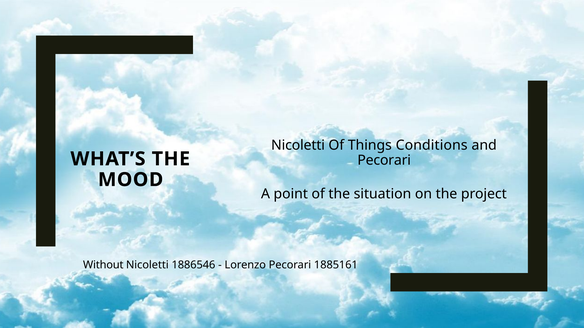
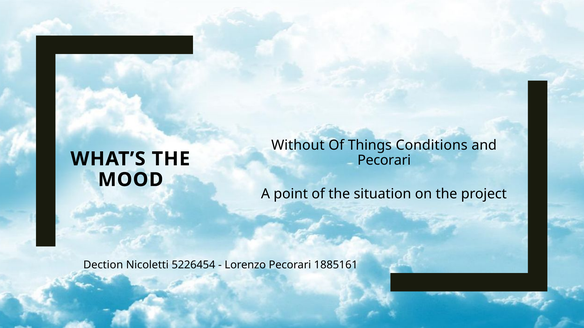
Nicoletti: Nicoletti -> Without (298, 145)
Without: Without -> Dection (103, 265)
1886546: 1886546 -> 5226454 (193, 265)
